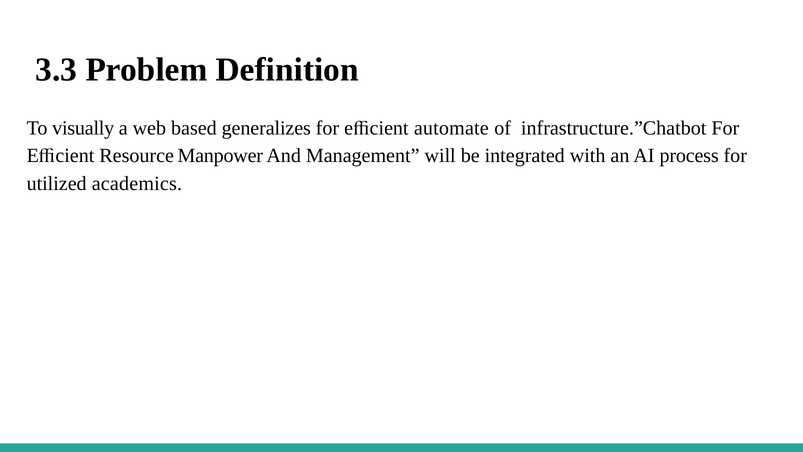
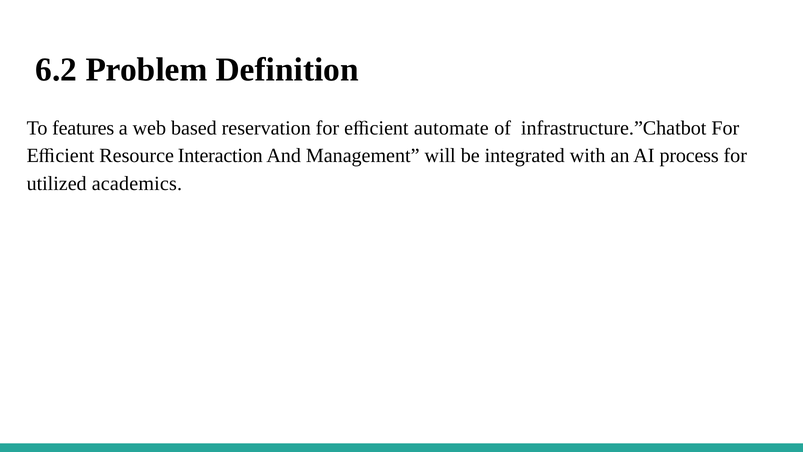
3.3: 3.3 -> 6.2 (56, 70)
visually: visually -> features (83, 128)
generalizes: generalizes -> reservation (266, 128)
Manpower: Manpower -> Interaction (220, 156)
